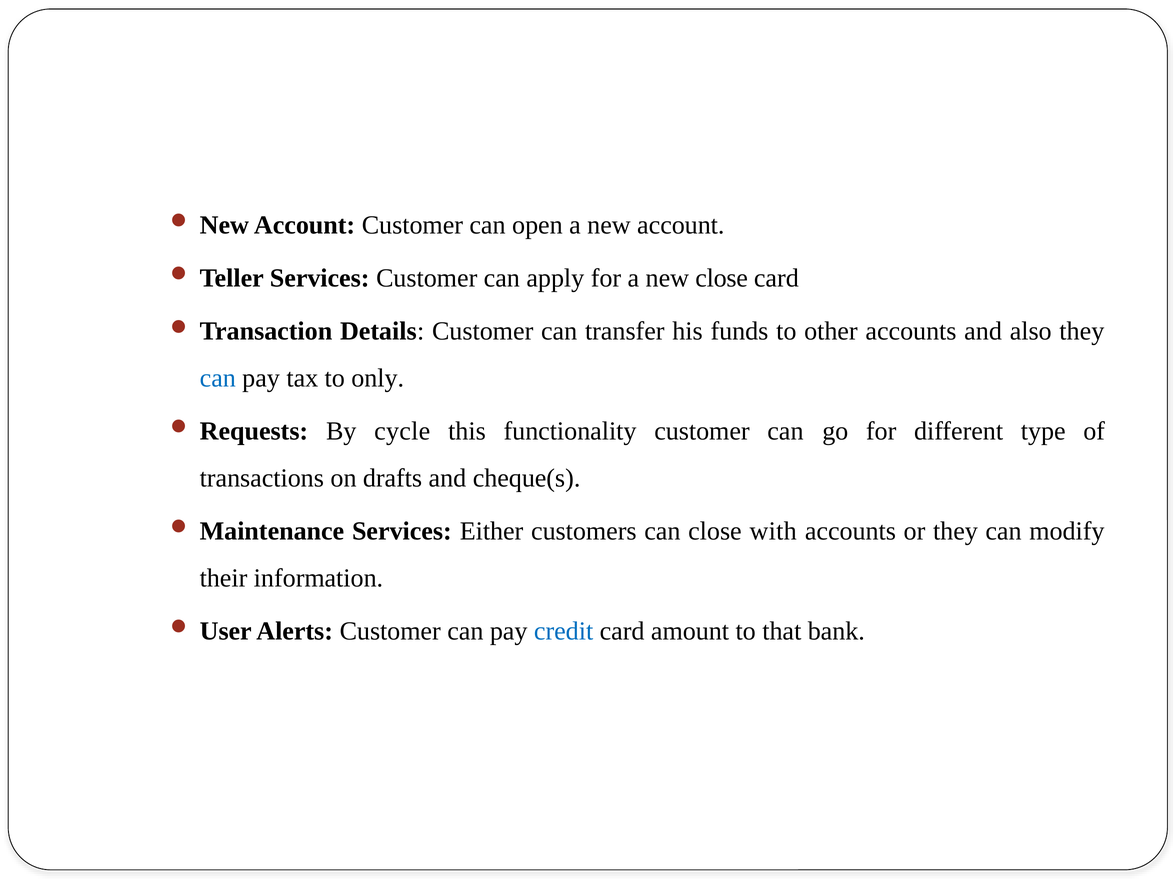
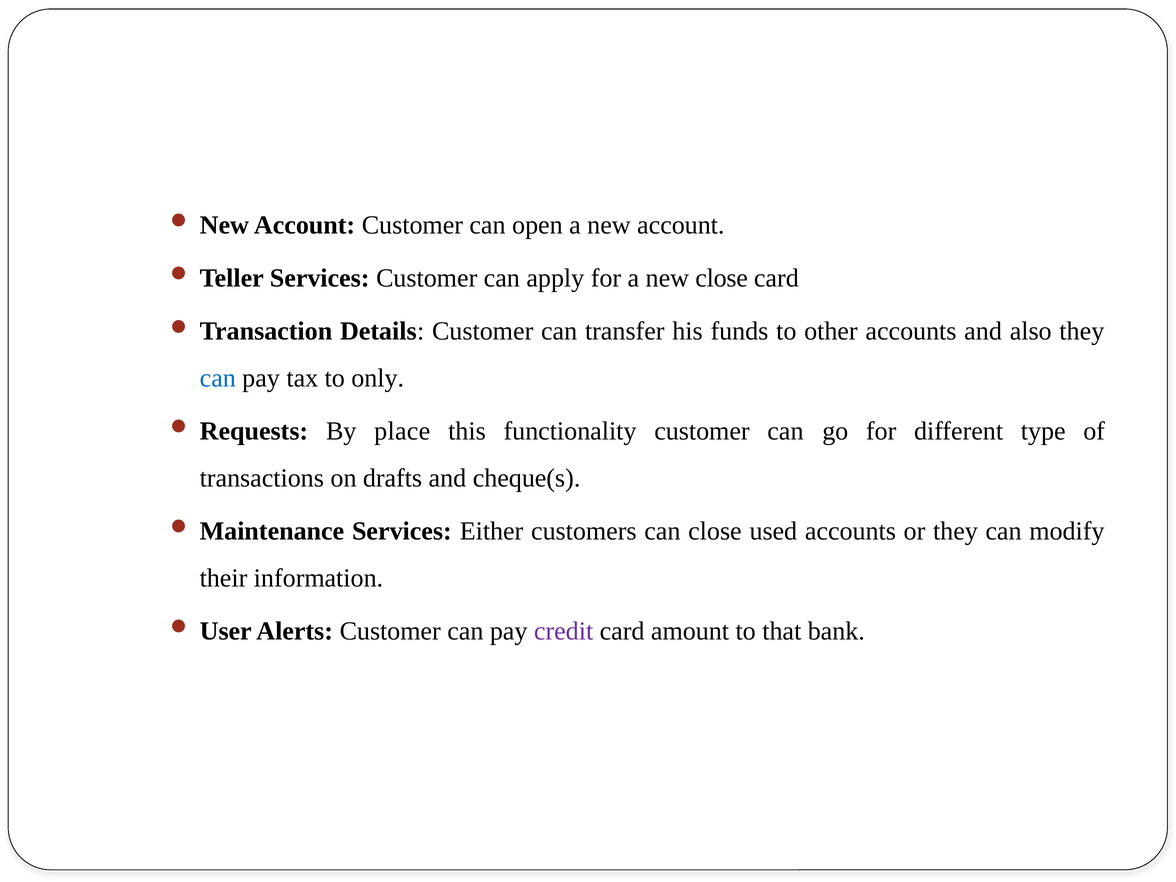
cycle: cycle -> place (402, 431)
with: with -> used (773, 531)
credit colour: blue -> purple (564, 631)
